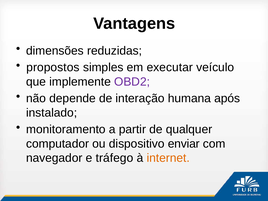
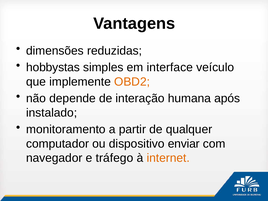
propostos: propostos -> hobbystas (53, 67)
executar: executar -> interface (170, 67)
OBD2 colour: purple -> orange (132, 82)
